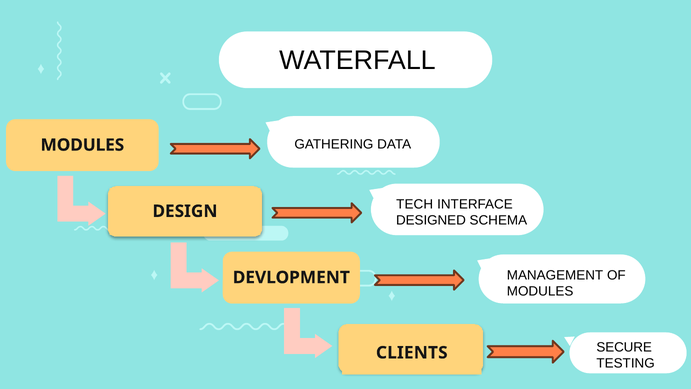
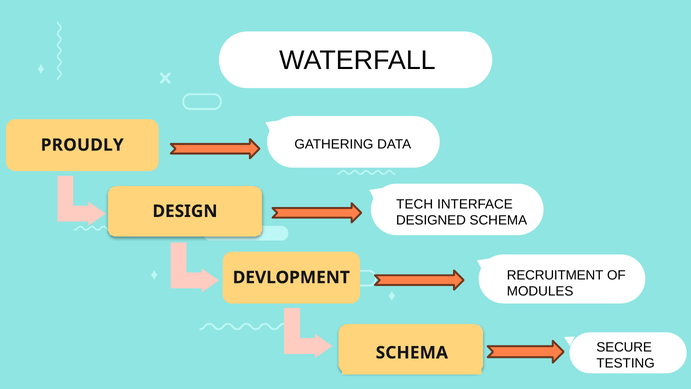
MODULES: MODULES -> PROUDLY (82, 145)
MANAGEMENT: MANAGEMENT -> RECRUITMENT (555, 275)
CLIENTS: CLIENTS -> SCHEMA (412, 352)
